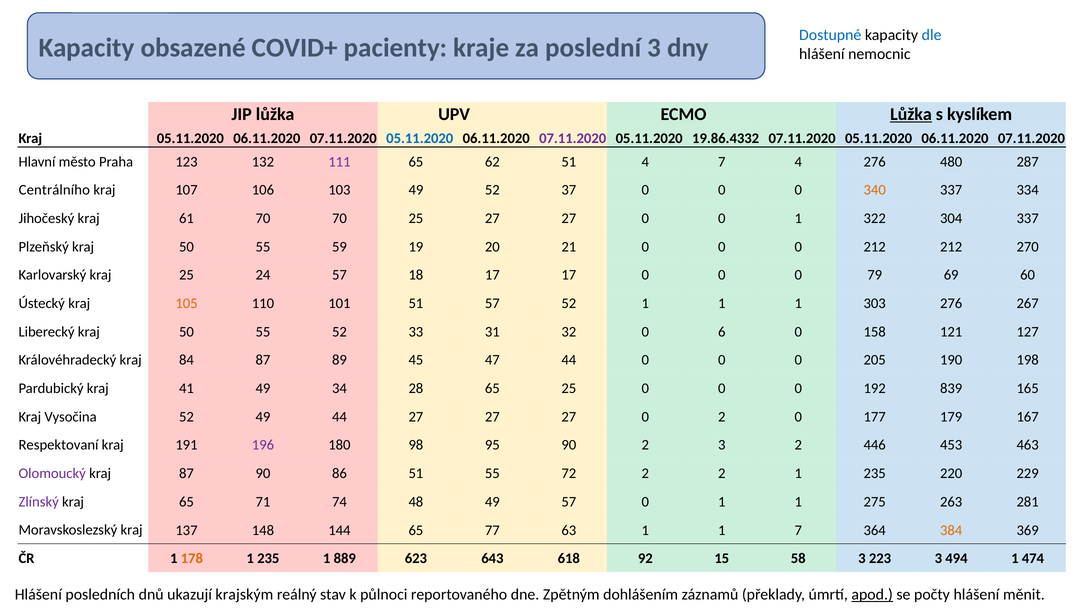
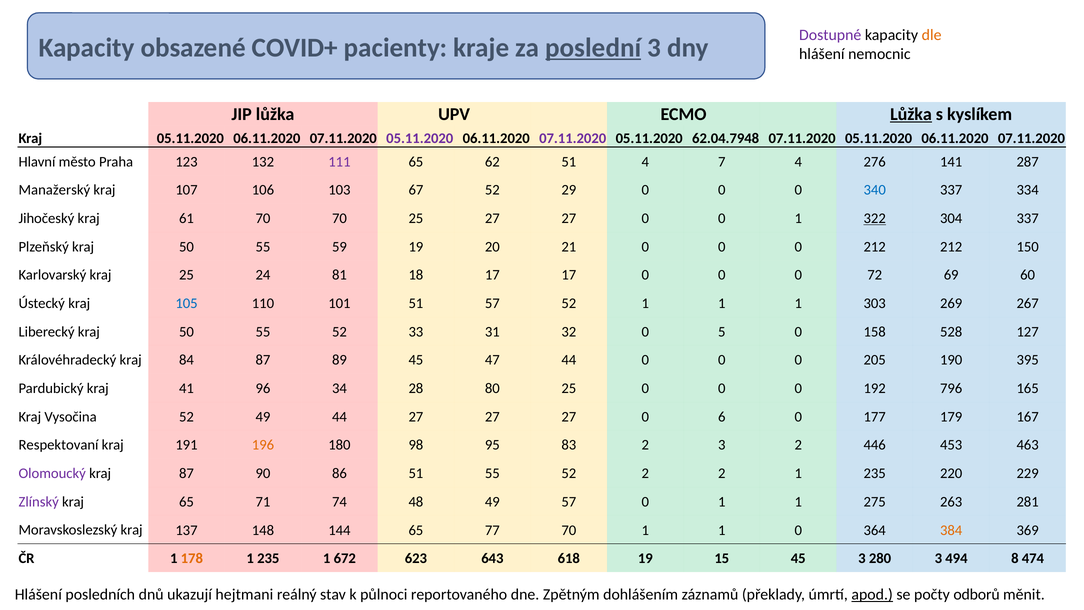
Dostupné colour: blue -> purple (830, 35)
dle colour: blue -> orange (932, 35)
poslední underline: none -> present (593, 48)
05.11.2020 colour: blue -> purple (420, 138)
19.86.4332: 19.86.4332 -> 62.04.7948 (726, 138)
480: 480 -> 141 (951, 162)
Centrálního: Centrálního -> Manažerský (54, 190)
103 49: 49 -> 67 (416, 190)
37: 37 -> 29 (569, 190)
340 colour: orange -> blue (875, 190)
322 underline: none -> present (875, 218)
270: 270 -> 150 (1028, 247)
24 57: 57 -> 81 (339, 275)
79: 79 -> 72 (875, 275)
105 colour: orange -> blue (187, 303)
303 276: 276 -> 269 (951, 303)
6: 6 -> 5 (722, 332)
121: 121 -> 528 (951, 332)
198: 198 -> 395 (1028, 360)
41 49: 49 -> 96 (263, 388)
28 65: 65 -> 80 (492, 388)
839: 839 -> 796 (951, 388)
0 2: 2 -> 6 (722, 417)
196 colour: purple -> orange (263, 445)
95 90: 90 -> 83 (569, 445)
51 55 72: 72 -> 52 (569, 473)
77 63: 63 -> 70 (569, 530)
1 7: 7 -> 0 (798, 530)
889: 889 -> 672 (345, 558)
618 92: 92 -> 19 (645, 558)
15 58: 58 -> 45 (798, 558)
223: 223 -> 280 (880, 558)
494 1: 1 -> 8 (1015, 558)
krajským: krajským -> hejtmani (244, 594)
počty hlášení: hlášení -> odborů (977, 594)
